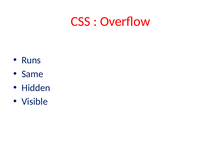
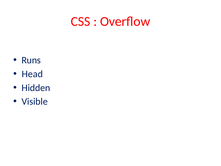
Same: Same -> Head (32, 74)
